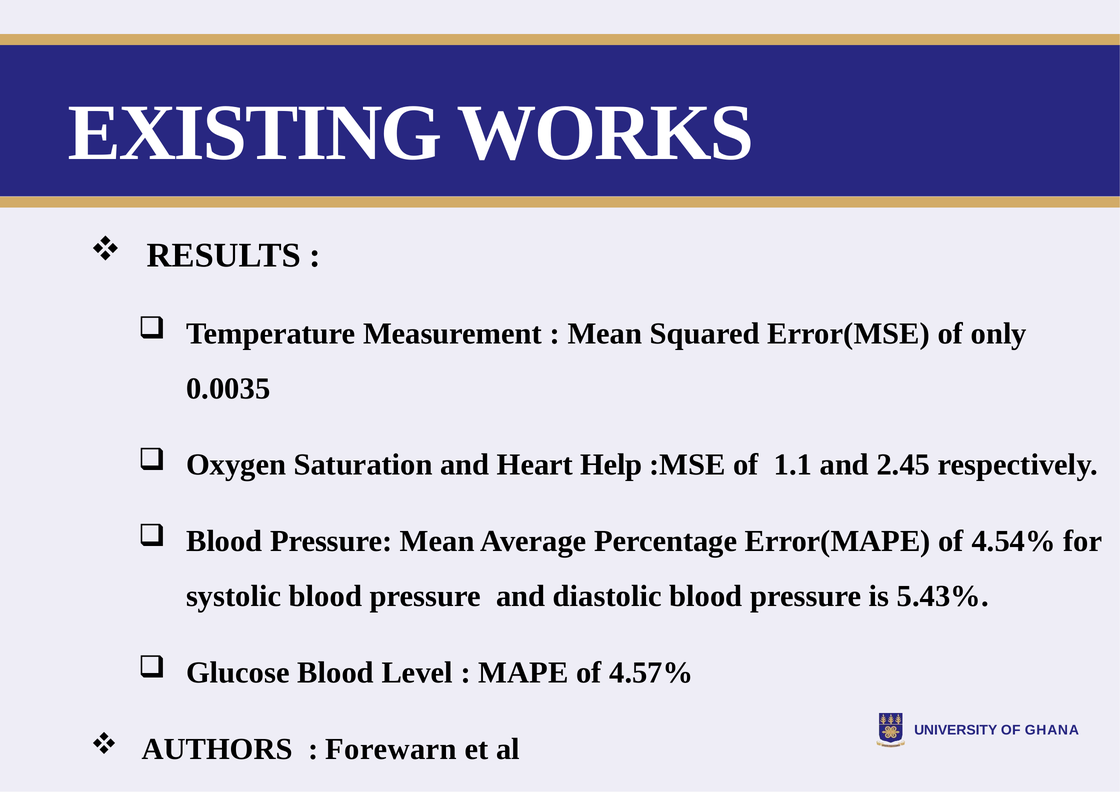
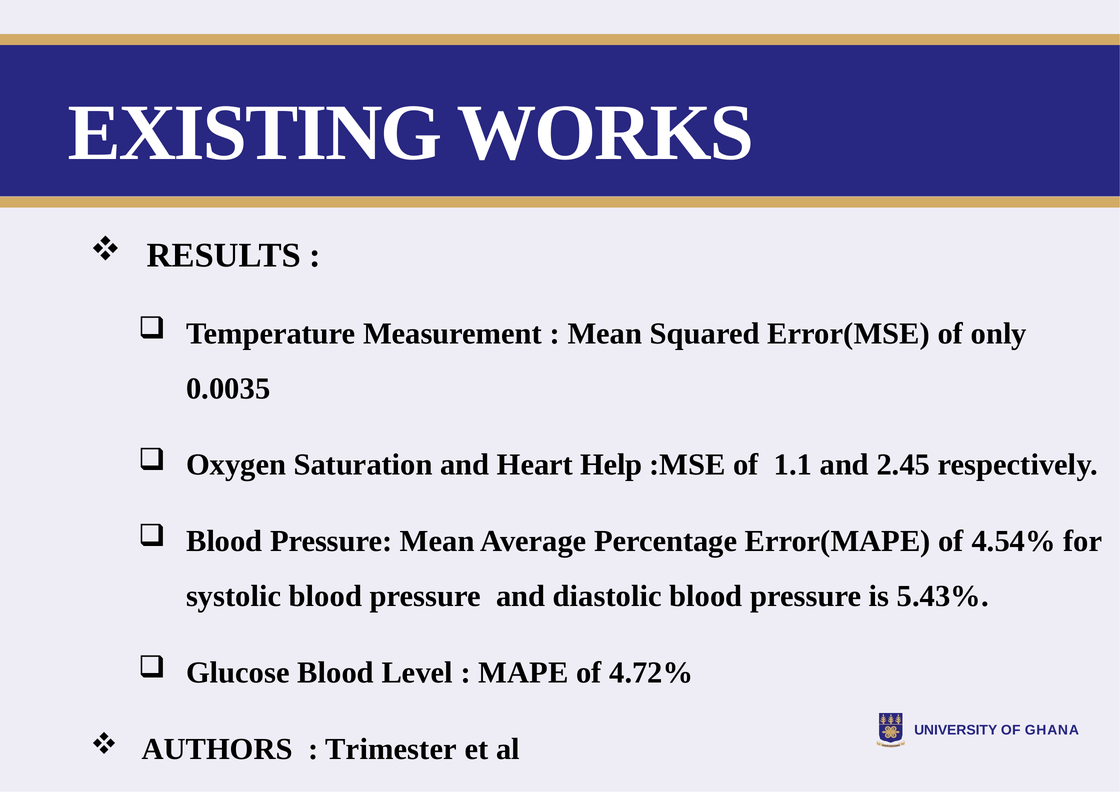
4.57%: 4.57% -> 4.72% (651, 673)
Forewarn: Forewarn -> Trimester (391, 749)
